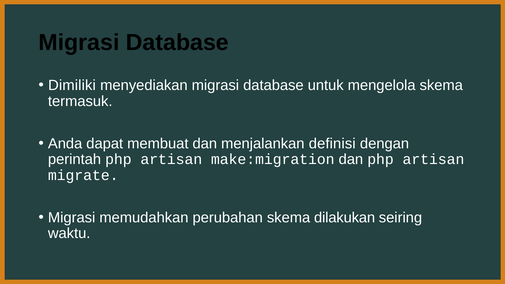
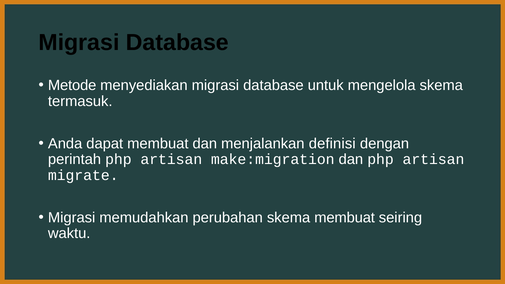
Dimiliki: Dimiliki -> Metode (72, 85)
skema dilakukan: dilakukan -> membuat (345, 218)
